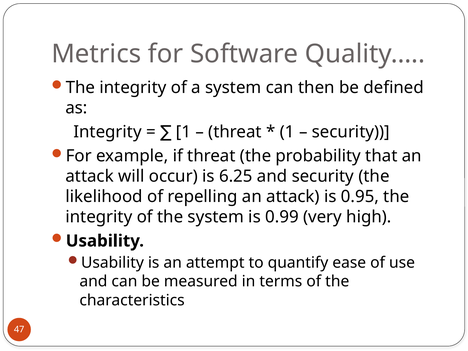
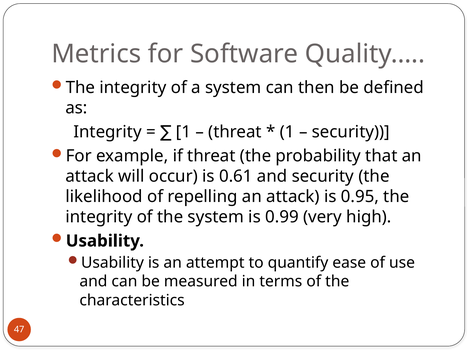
6.25: 6.25 -> 0.61 (236, 176)
